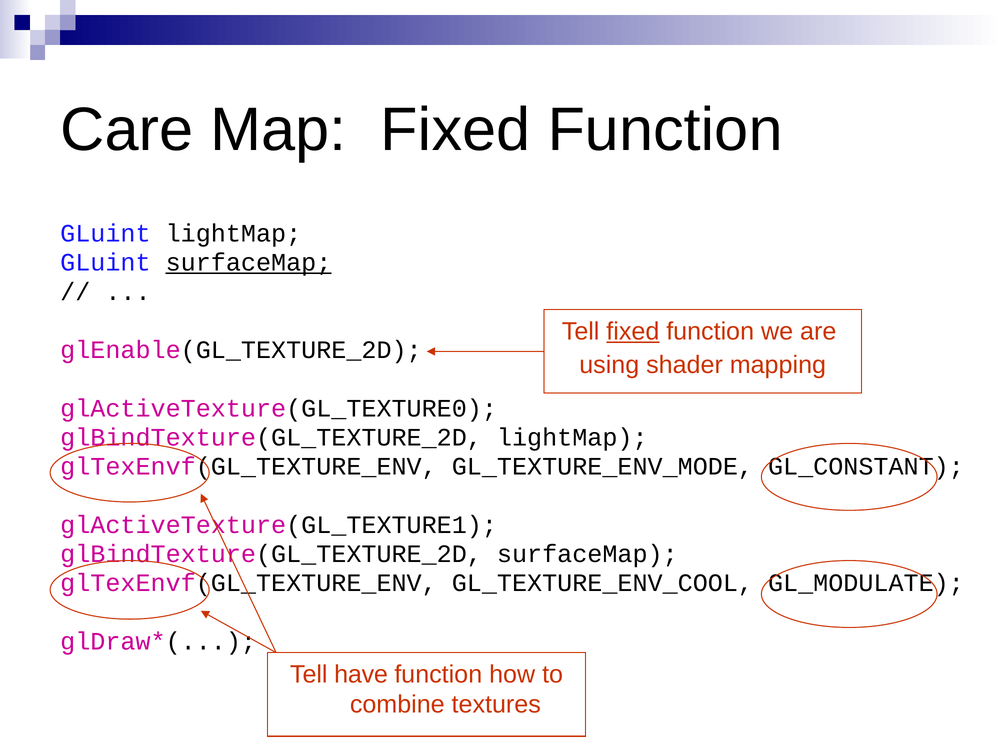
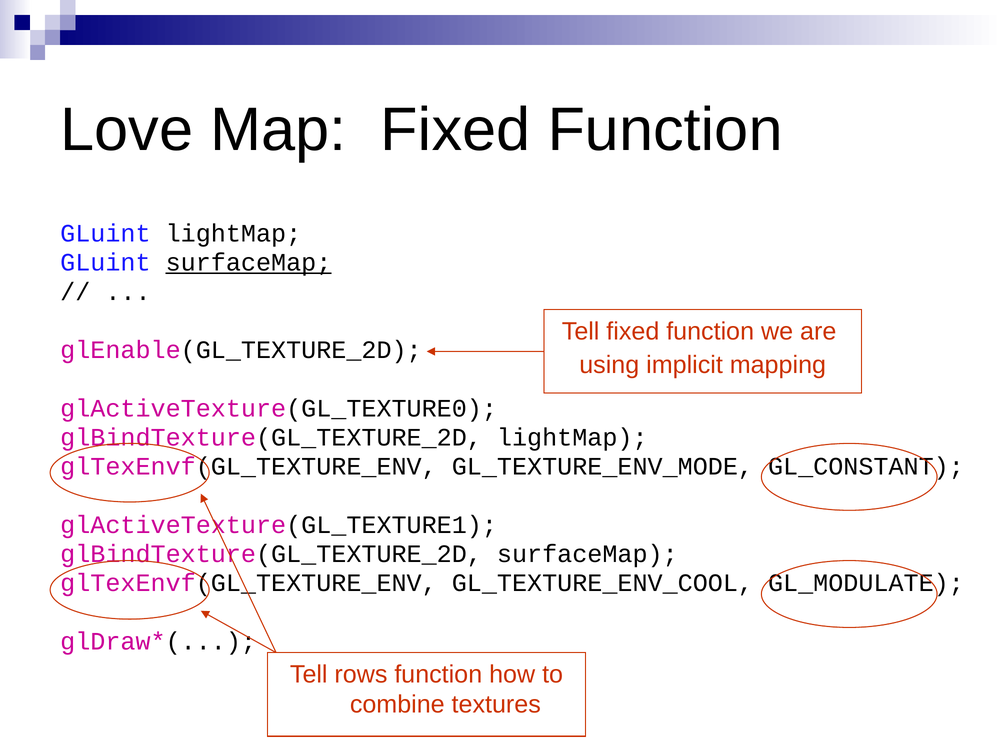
Care: Care -> Love (127, 130)
fixed underline: present -> none (633, 331)
shader: shader -> implicit (685, 365)
have: have -> rows (361, 674)
